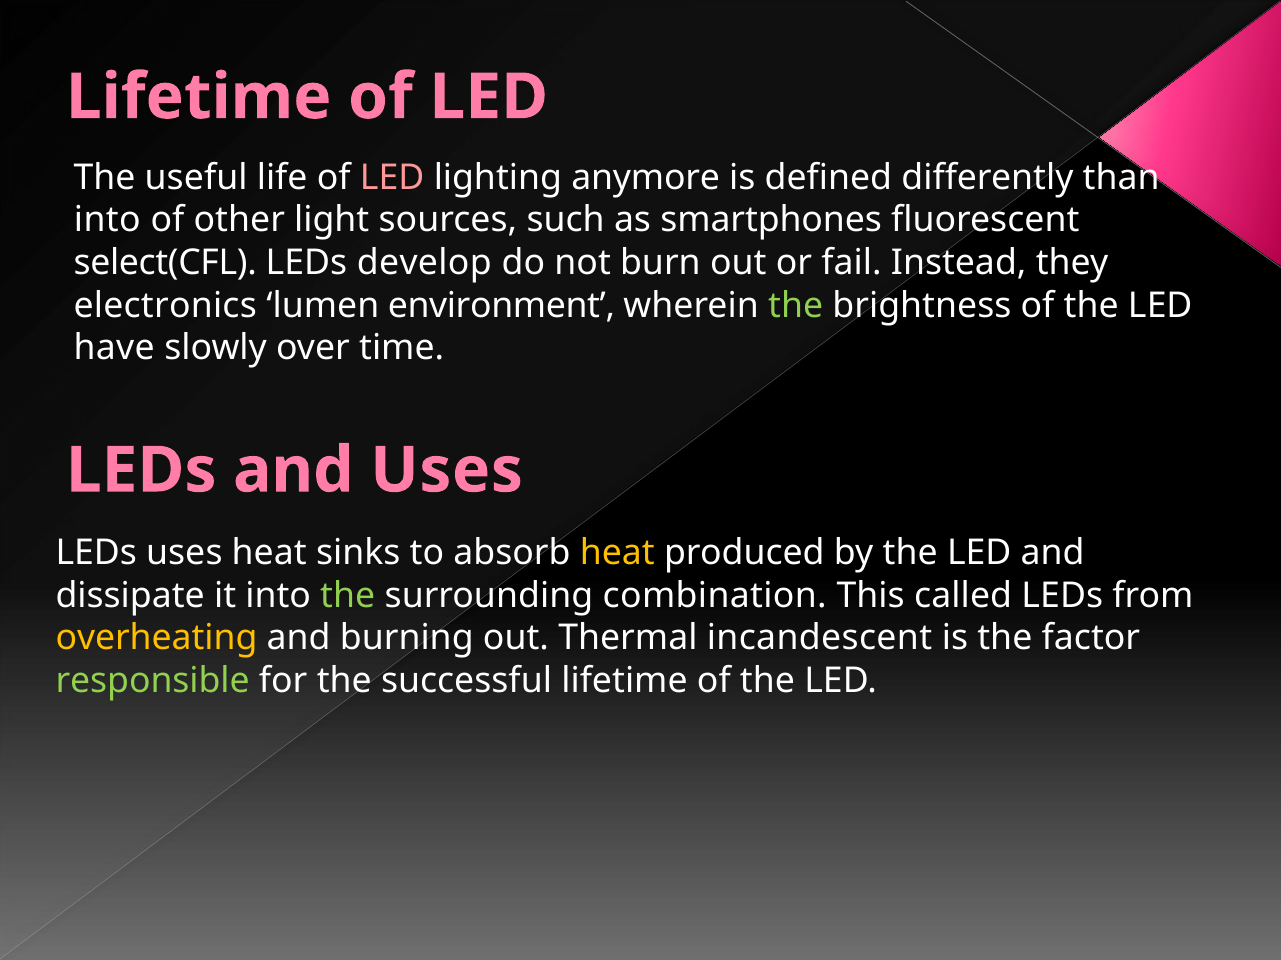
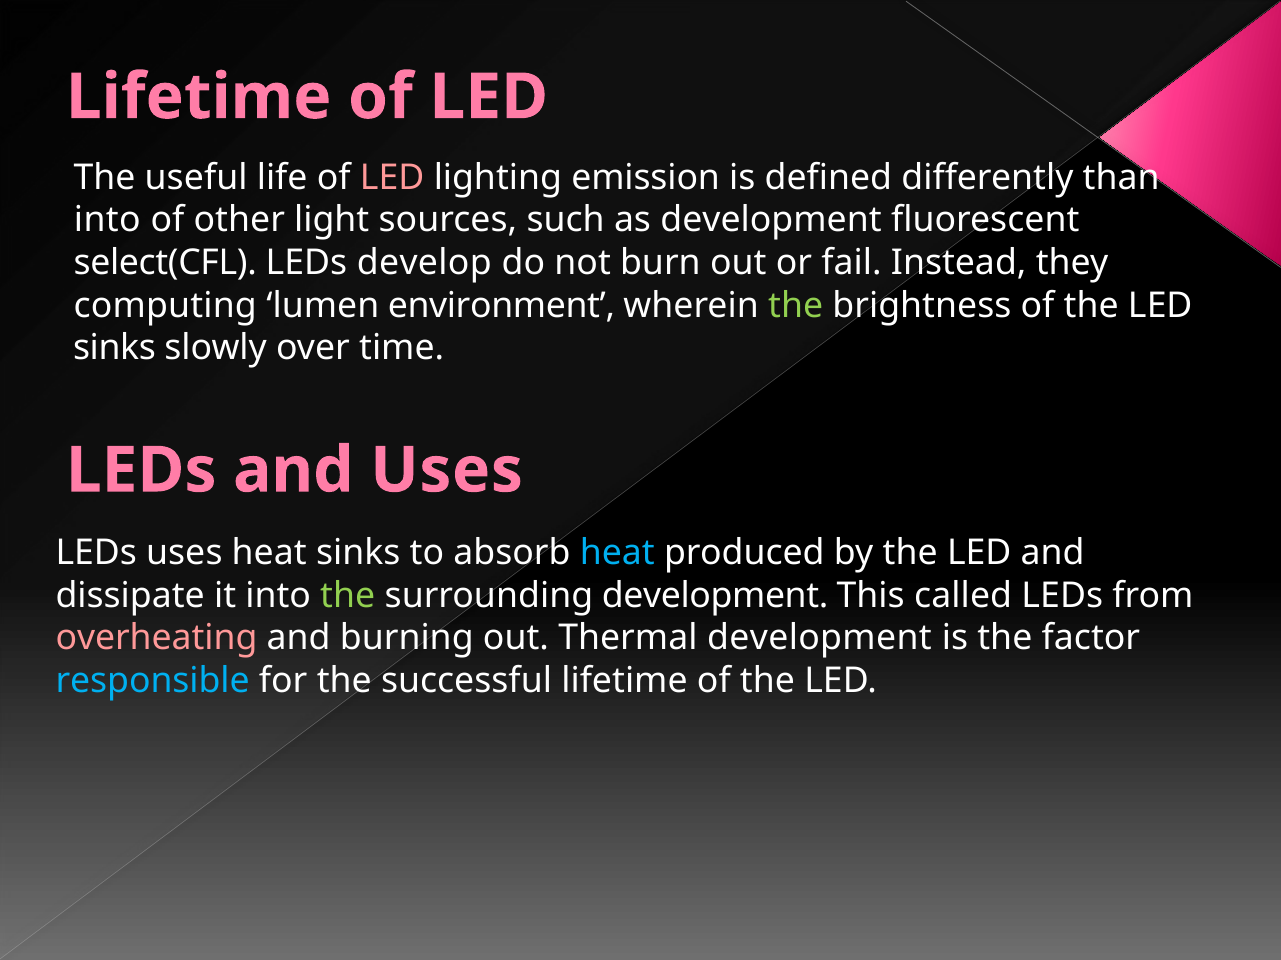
anymore: anymore -> emission (646, 178)
as smartphones: smartphones -> development (771, 220)
electronics: electronics -> computing (165, 306)
have: have -> sinks (114, 348)
heat colour: yellow -> light blue (617, 553)
surrounding combination: combination -> development (715, 596)
overheating colour: yellow -> pink (156, 639)
Thermal incandescent: incandescent -> development (819, 639)
responsible colour: light green -> light blue (153, 681)
